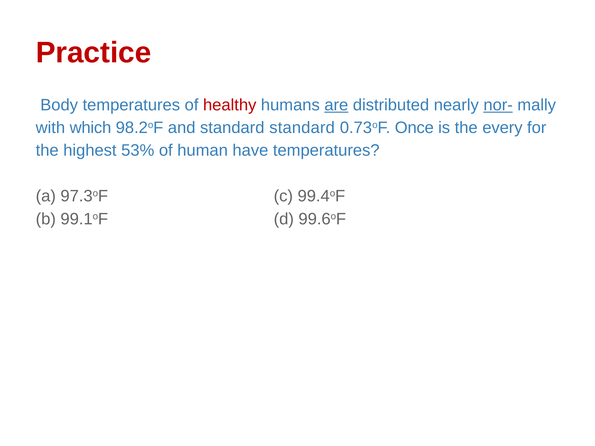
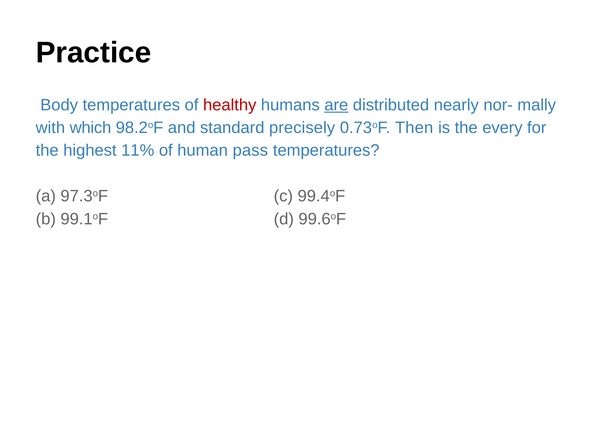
Practice colour: red -> black (94, 53)
nor- underline: present -> none (498, 105)
standard standard: standard -> precisely (302, 128)
Once: Once -> Then (414, 128)
53%: 53% -> 11% (138, 151)
have: have -> pass (250, 151)
